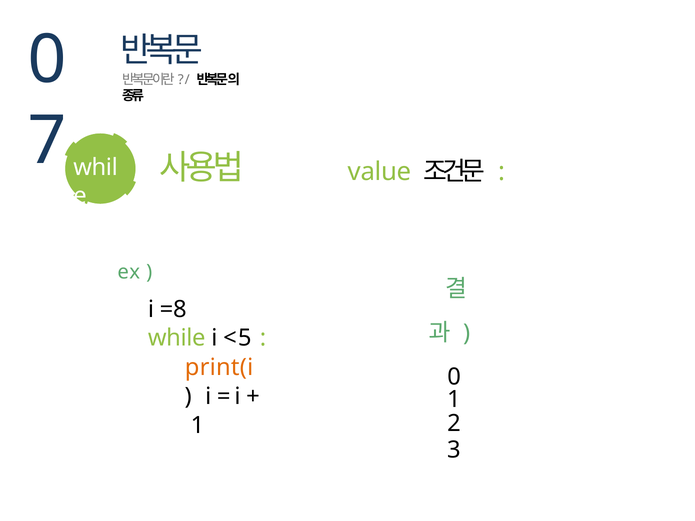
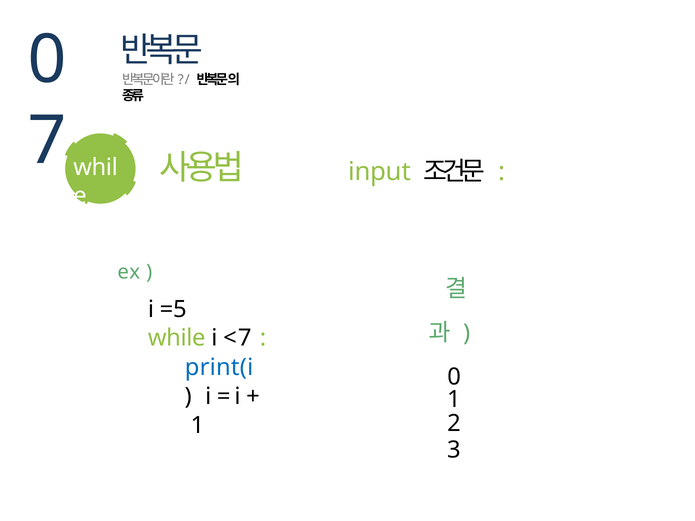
value: value -> input (380, 172)
=8: =8 -> =5 (173, 310)
5: 5 -> 7 (245, 338)
print(i colour: orange -> blue (219, 367)
